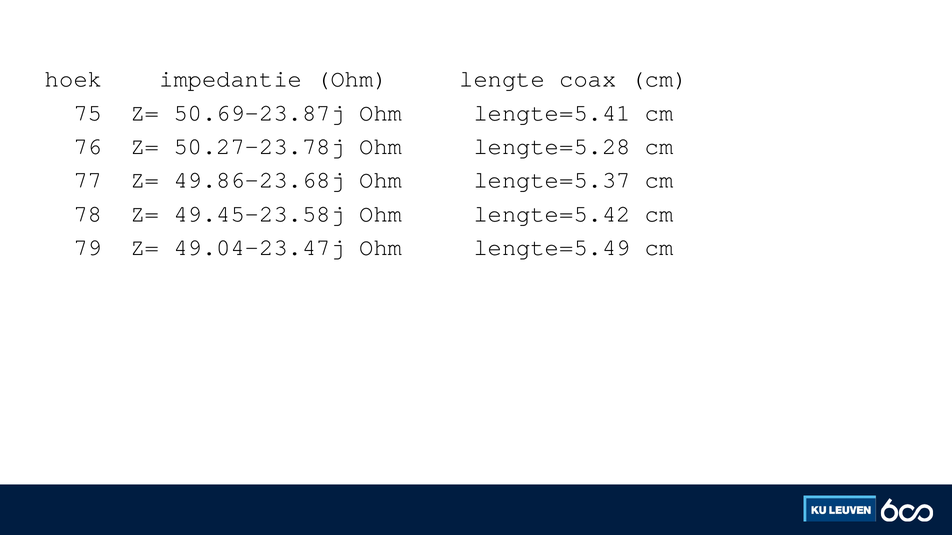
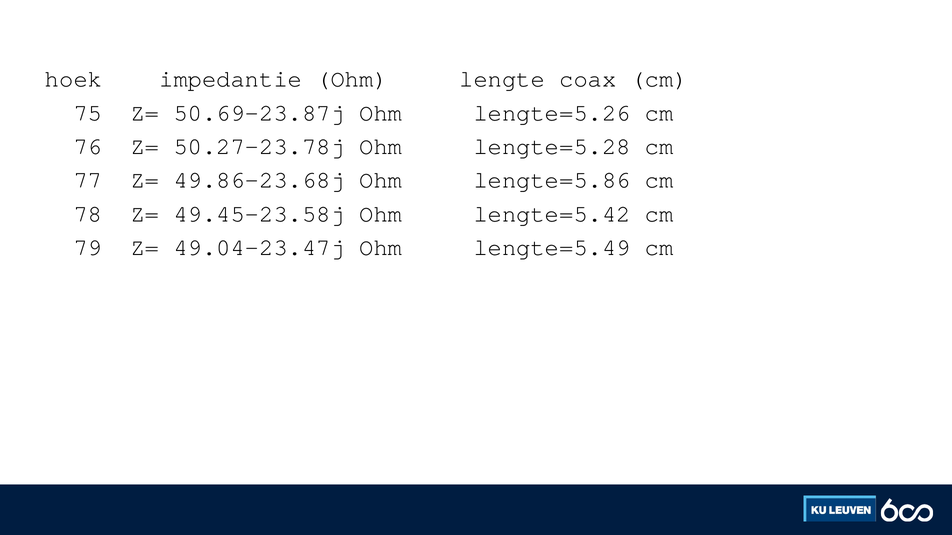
lengte=5.41: lengte=5.41 -> lengte=5.26 (552, 113)
lengte=5.37: lengte=5.37 -> lengte=5.86 (552, 180)
